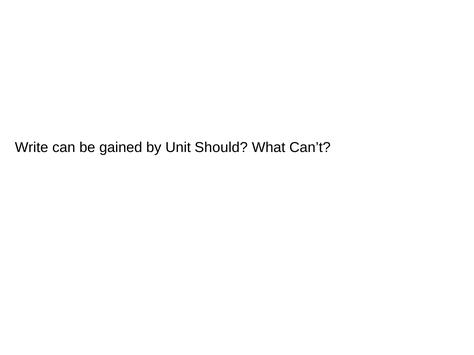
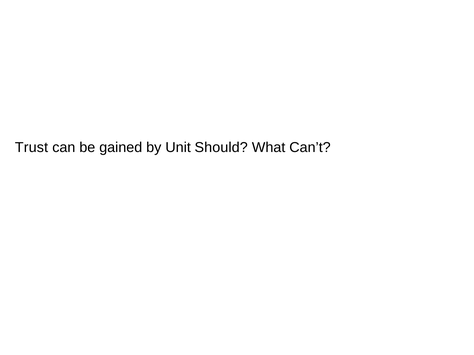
Write: Write -> Trust (32, 147)
